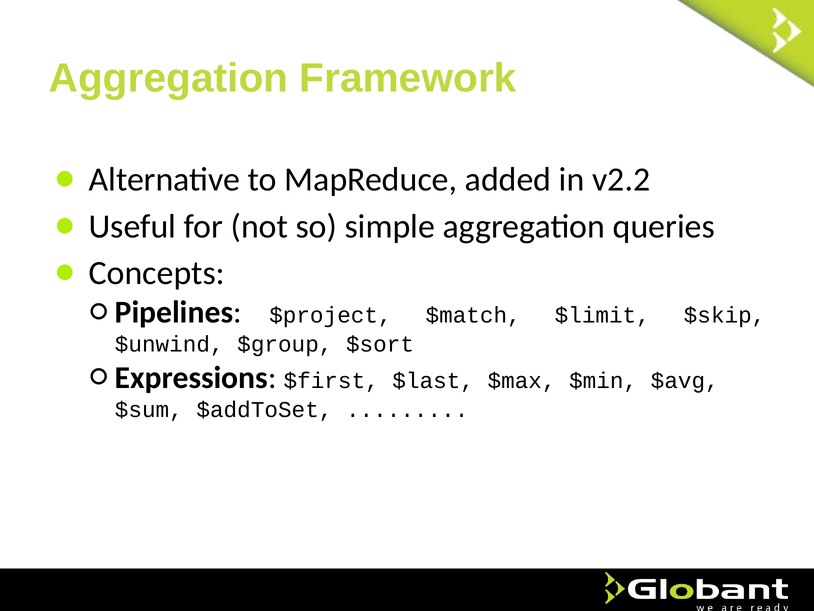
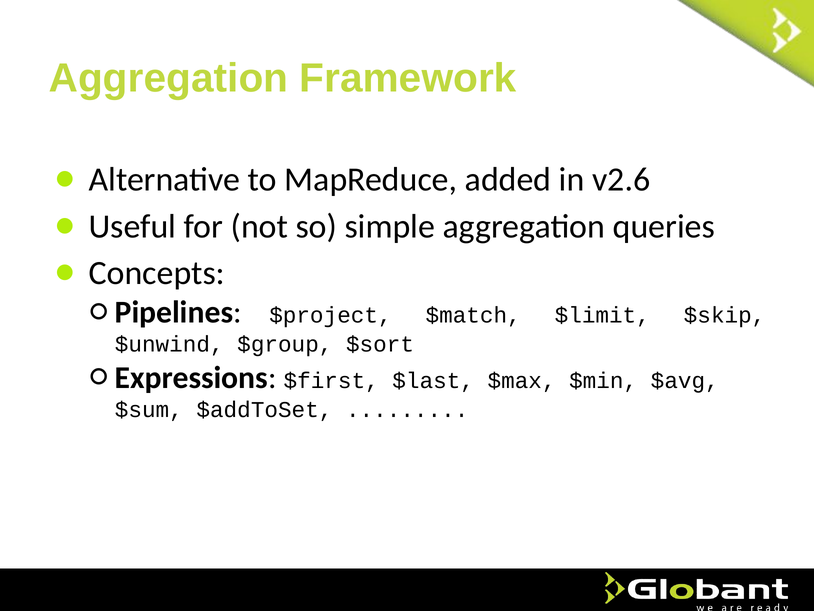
v2.2: v2.2 -> v2.6 (621, 179)
